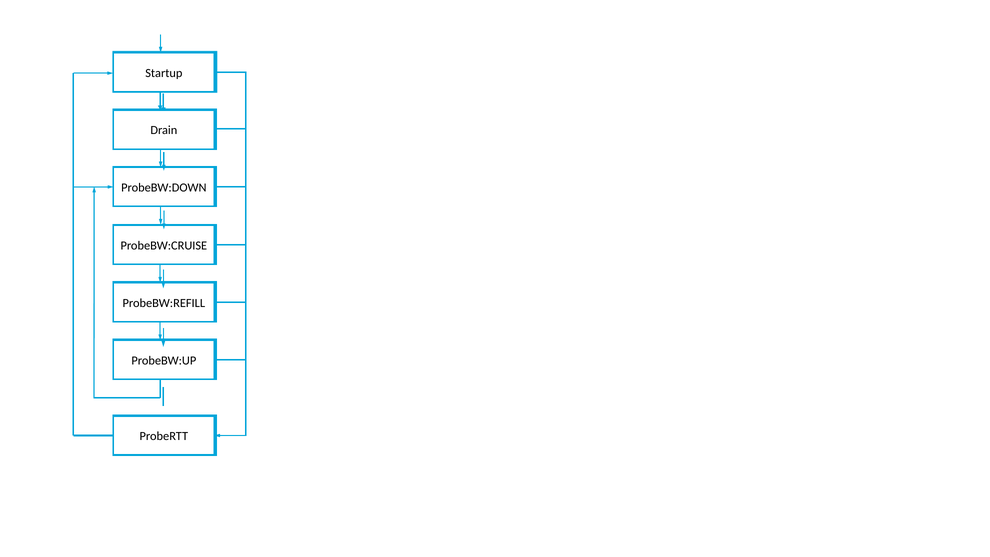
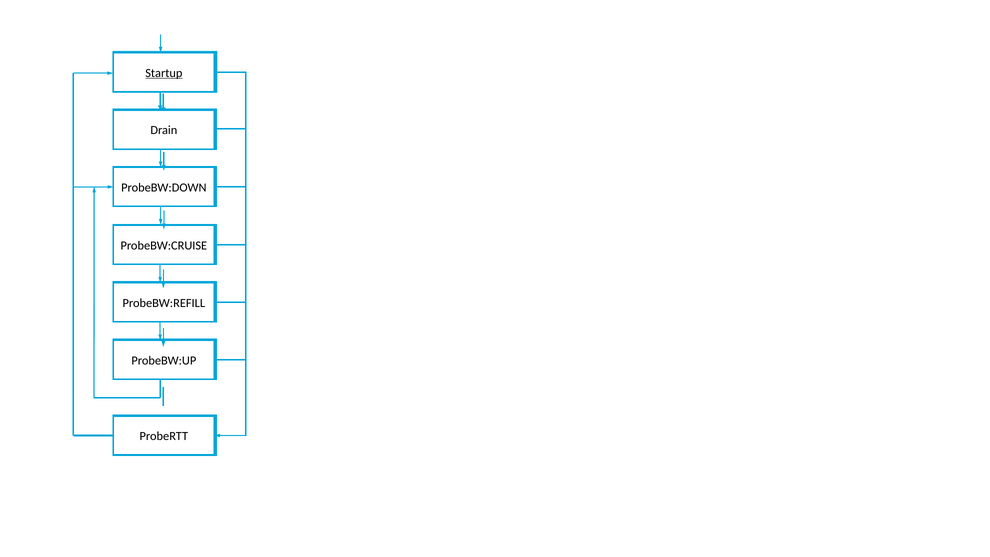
Startup underline: none -> present (164, 73)
